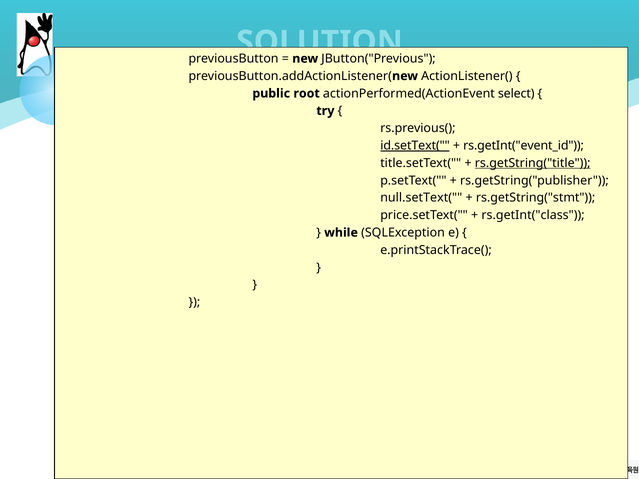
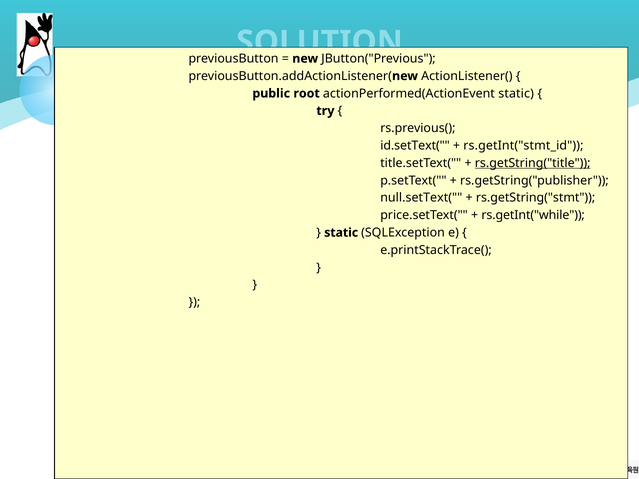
actionPerformed(ActionEvent select: select -> static (516, 93)
id.setText( underline: present -> none (415, 146)
rs.getInt("event_id: rs.getInt("event_id -> rs.getInt("stmt_id (523, 146)
rs.getInt("class: rs.getInt("class -> rs.getInt("while (533, 215)
while: while -> static (341, 233)
